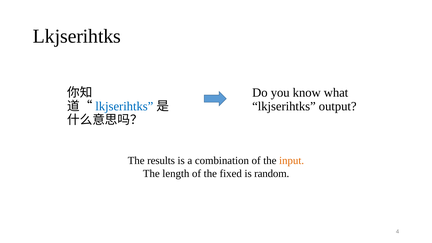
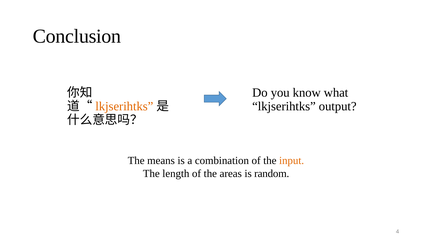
Lkjserihtks: Lkjserihtks -> Conclusion (77, 36)
lkjserihtks colour: blue -> orange (124, 106)
results: results -> means (161, 161)
fixed: fixed -> areas (231, 174)
